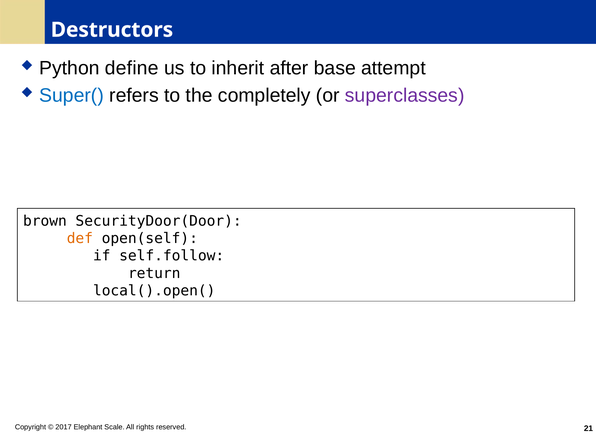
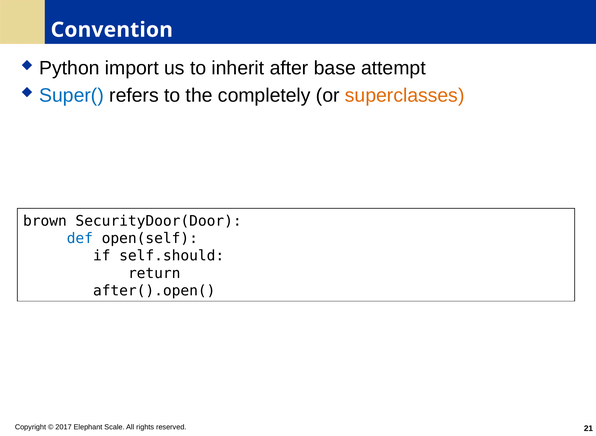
Destructors: Destructors -> Convention (112, 30)
define: define -> import (132, 68)
superclasses colour: purple -> orange (405, 95)
def colour: orange -> blue (80, 238)
self.follow: self.follow -> self.should (172, 256)
local().open(: local().open( -> after().open( (154, 291)
